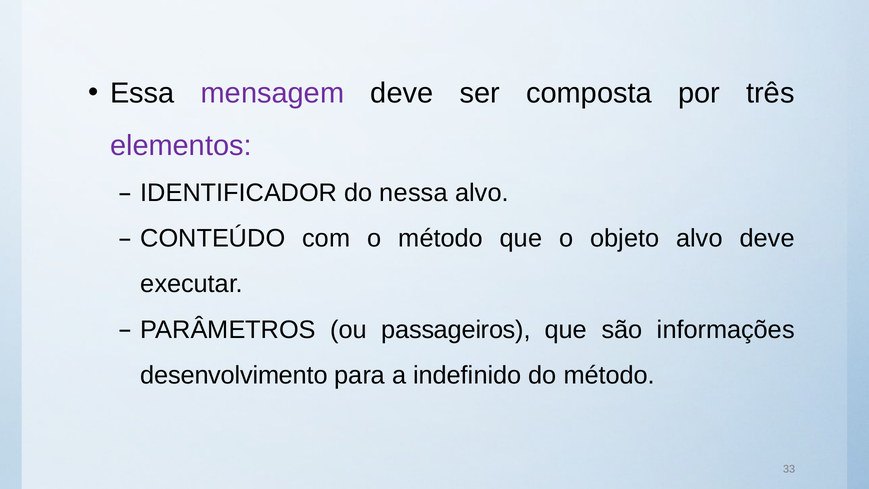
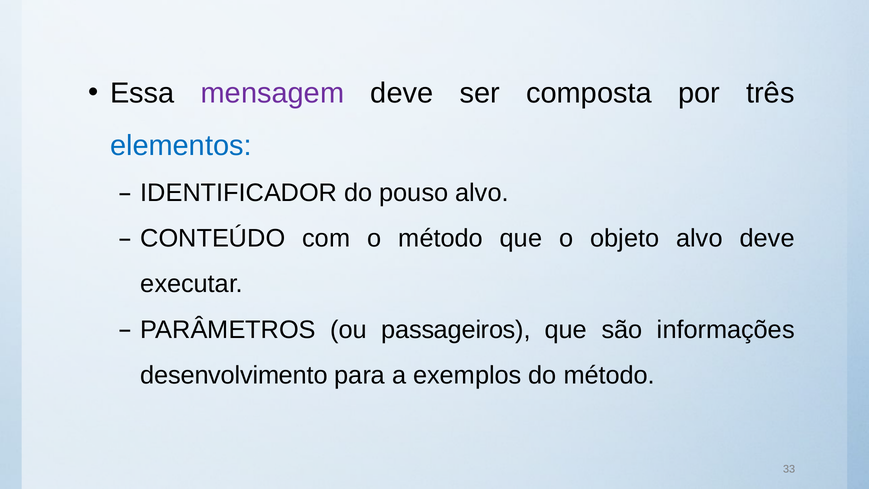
elementos colour: purple -> blue (181, 145)
nessa: nessa -> pouso (414, 193)
indefinido: indefinido -> exemplos (467, 375)
